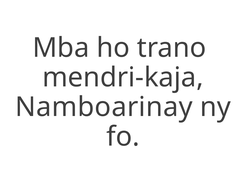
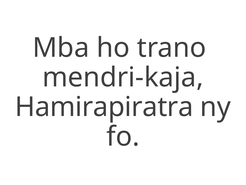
Namboarinay: Namboarinay -> Hamirapiratra (104, 107)
